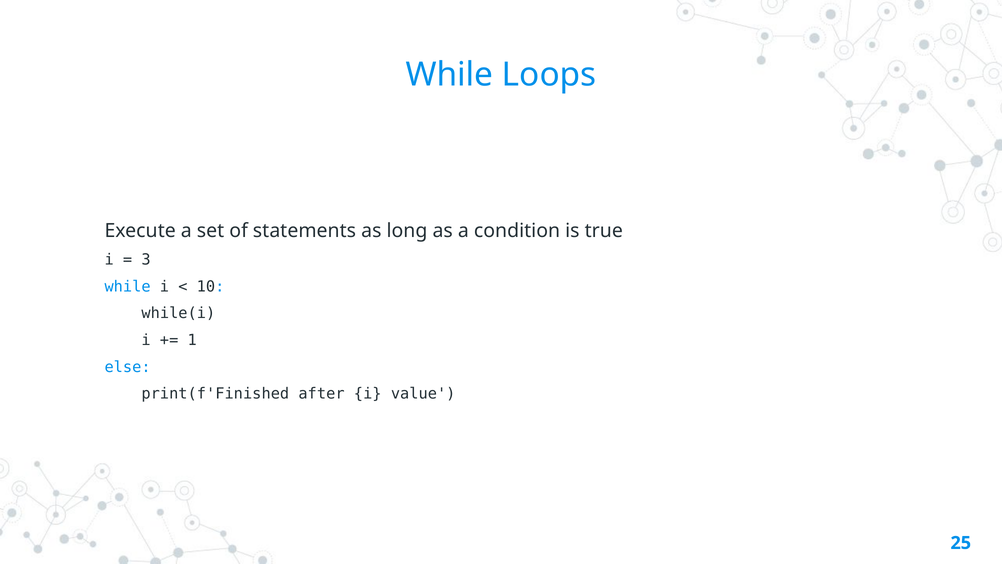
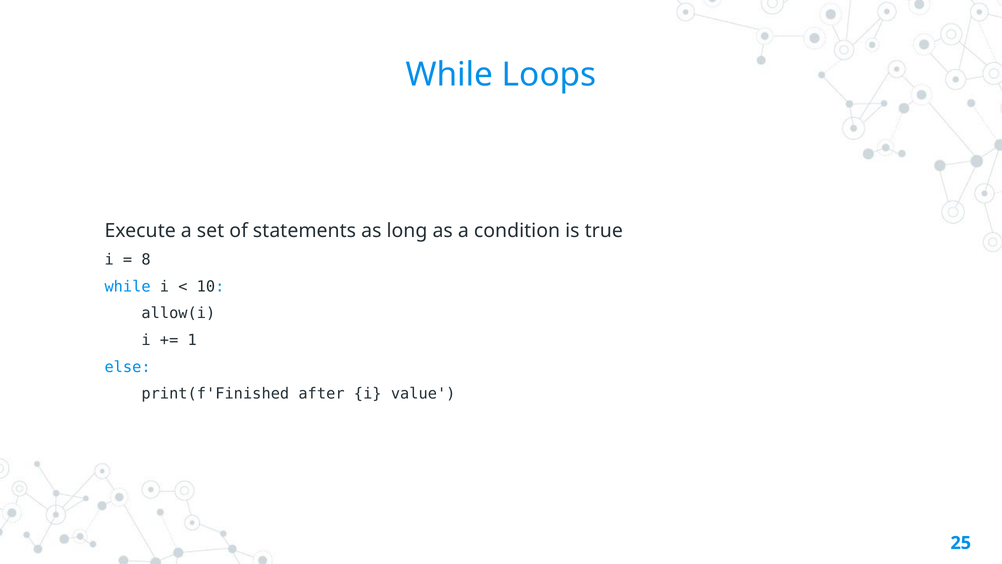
3: 3 -> 8 (146, 260)
while(i: while(i -> allow(i (178, 313)
